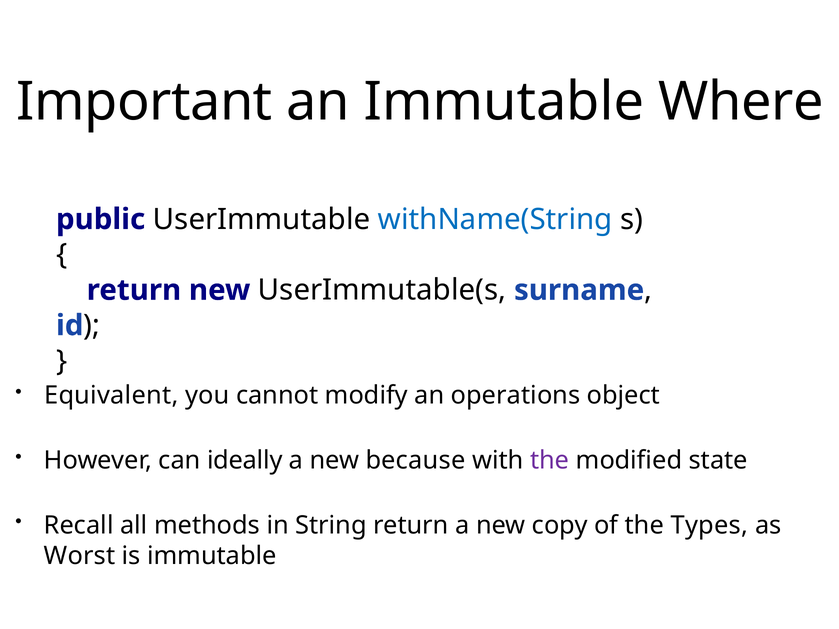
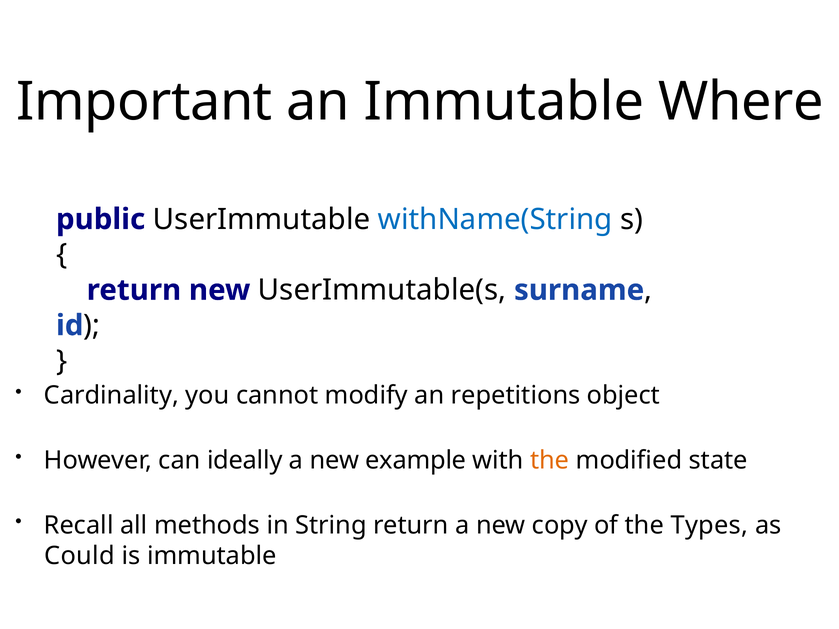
Equivalent: Equivalent -> Cardinality (111, 396)
operations: operations -> repetitions (516, 396)
because: because -> example (416, 461)
the colour: purple -> orange (550, 461)
Worst: Worst -> Could (80, 556)
